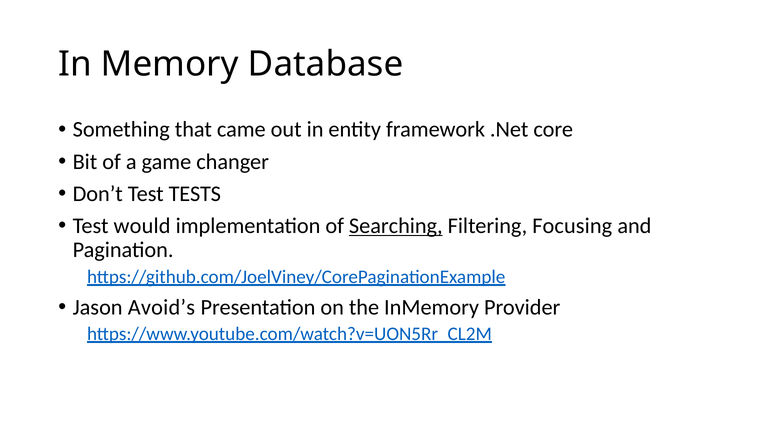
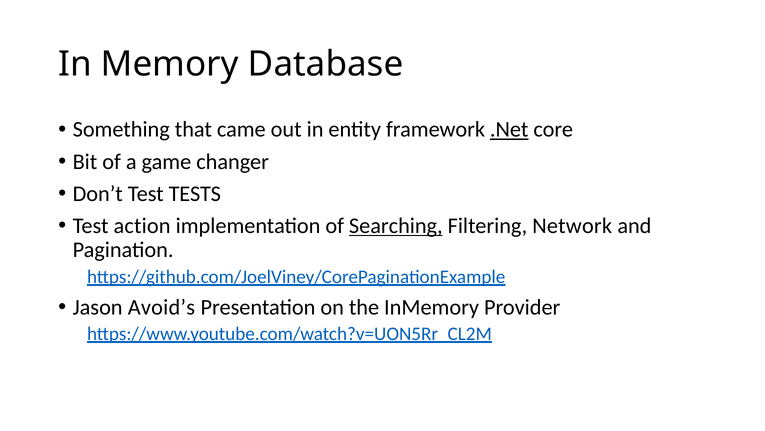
.Net underline: none -> present (509, 129)
would: would -> action (142, 226)
Focusing: Focusing -> Network (572, 226)
